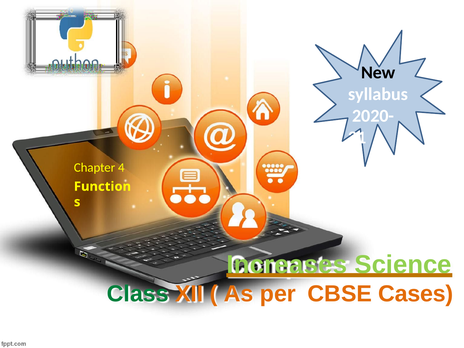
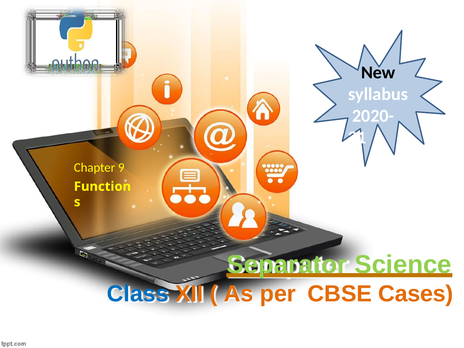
4: 4 -> 9 (121, 168)
Increases: Increases -> Separator (287, 265)
Class colour: green -> blue (138, 294)
